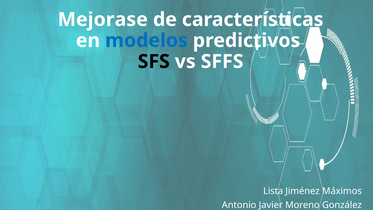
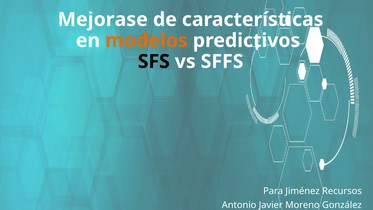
modelos colour: blue -> orange (146, 41)
Lista: Lista -> Para (273, 191)
Máximos: Máximos -> Recursos (342, 191)
